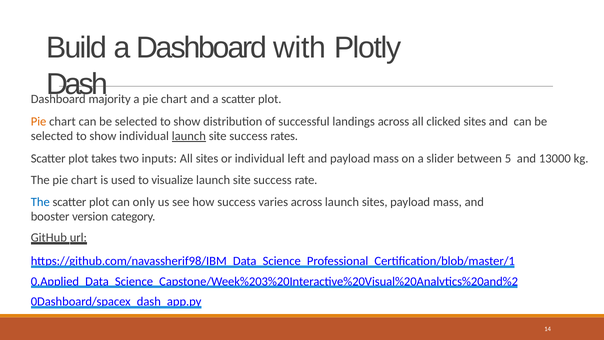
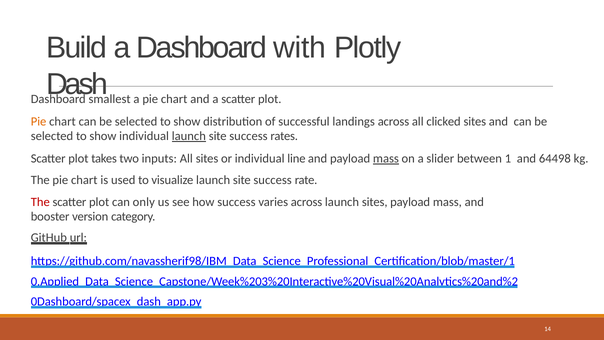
majority: majority -> smallest (110, 99)
left: left -> line (296, 158)
mass underline: none -> present (386, 158)
5: 5 -> 1 (508, 158)
13000: 13000 -> 64498 (555, 158)
The colour: blue -> red (40, 202)
